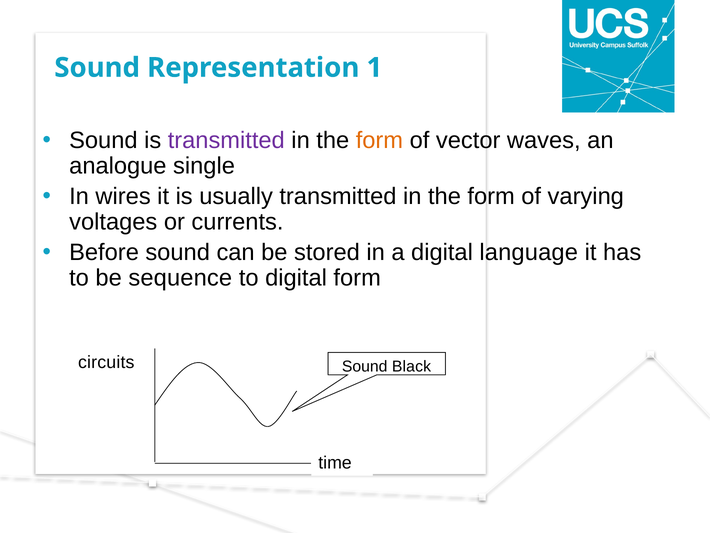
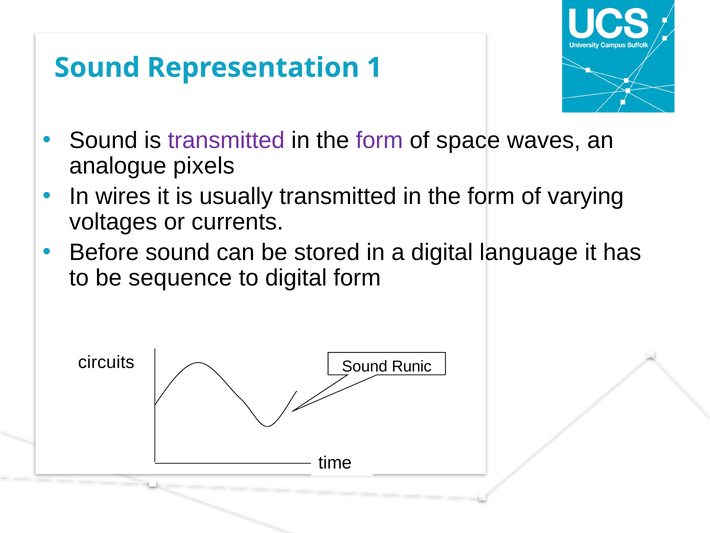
form colour: orange -> purple (379, 140)
vector: vector -> space (468, 140)
single: single -> pixels (204, 166)
Black: Black -> Runic (412, 366)
